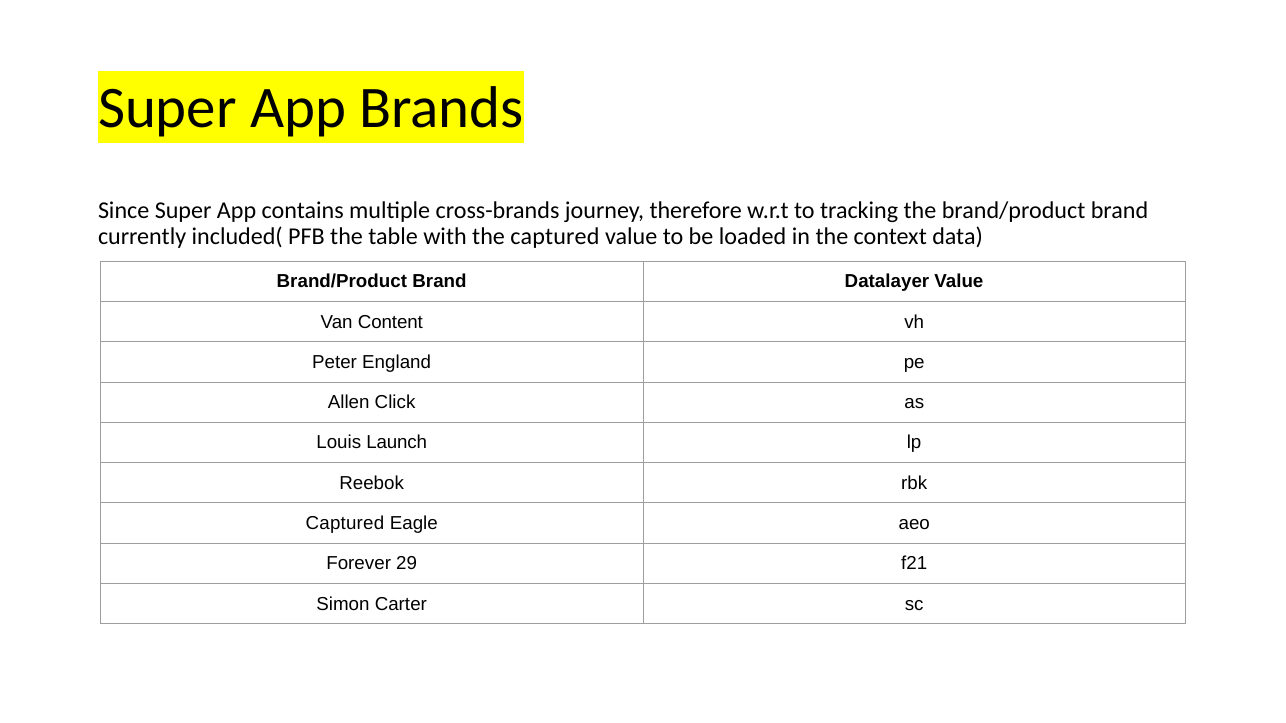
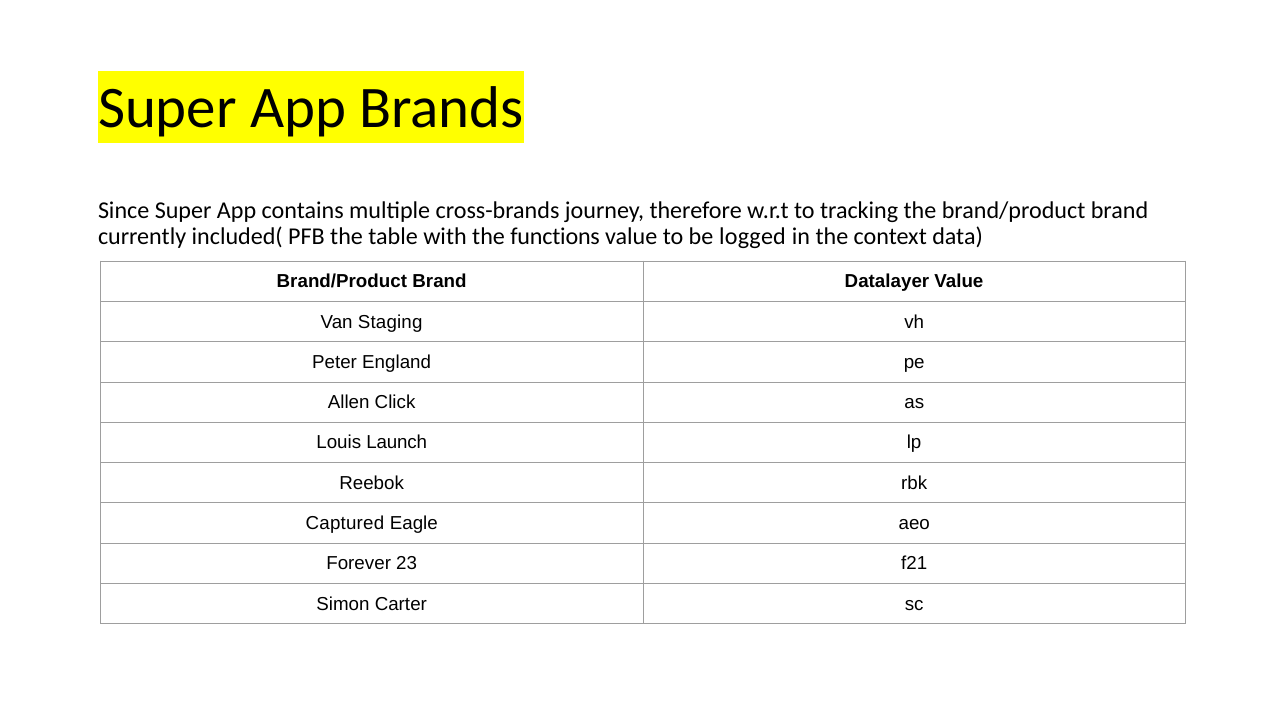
the captured: captured -> functions (555, 236)
loaded: loaded -> logged (753, 236)
Content: Content -> Staging (390, 322)
29: 29 -> 23 (407, 564)
